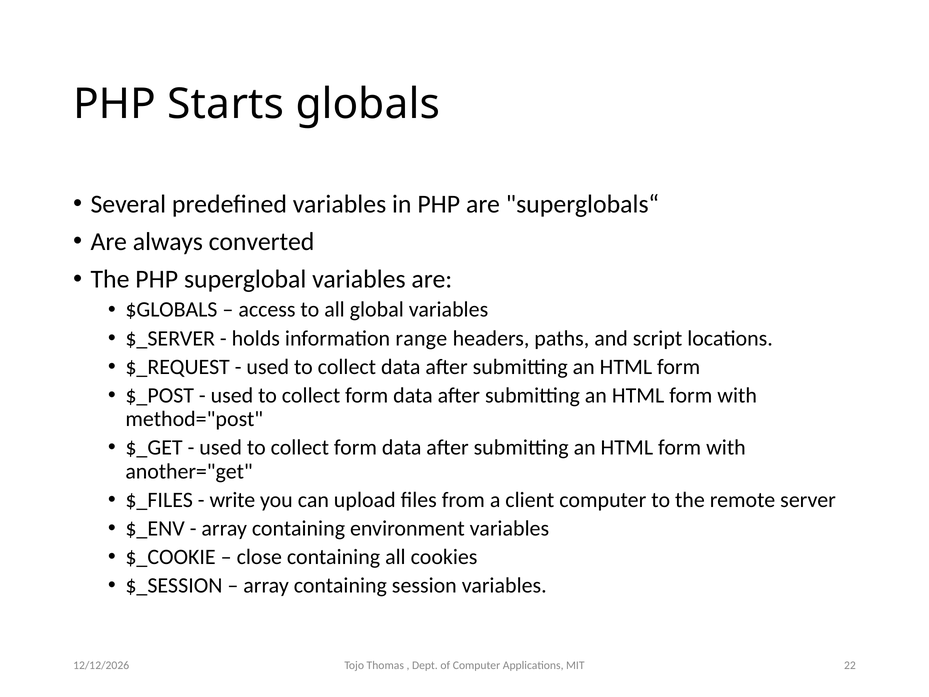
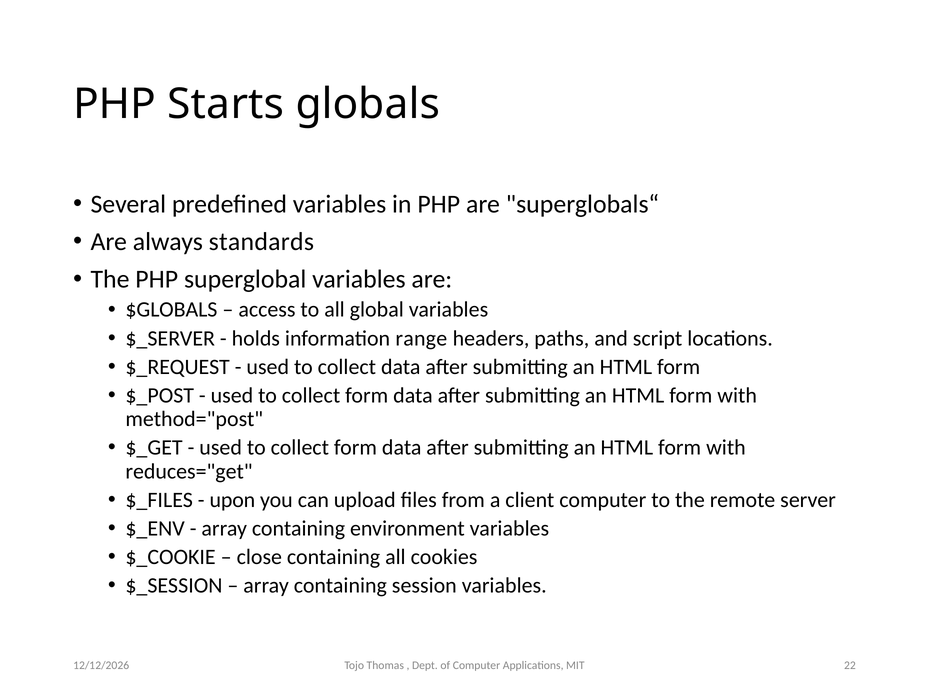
converted: converted -> standards (261, 241)
another="get: another="get -> reduces="get (189, 471)
write: write -> upon (232, 500)
